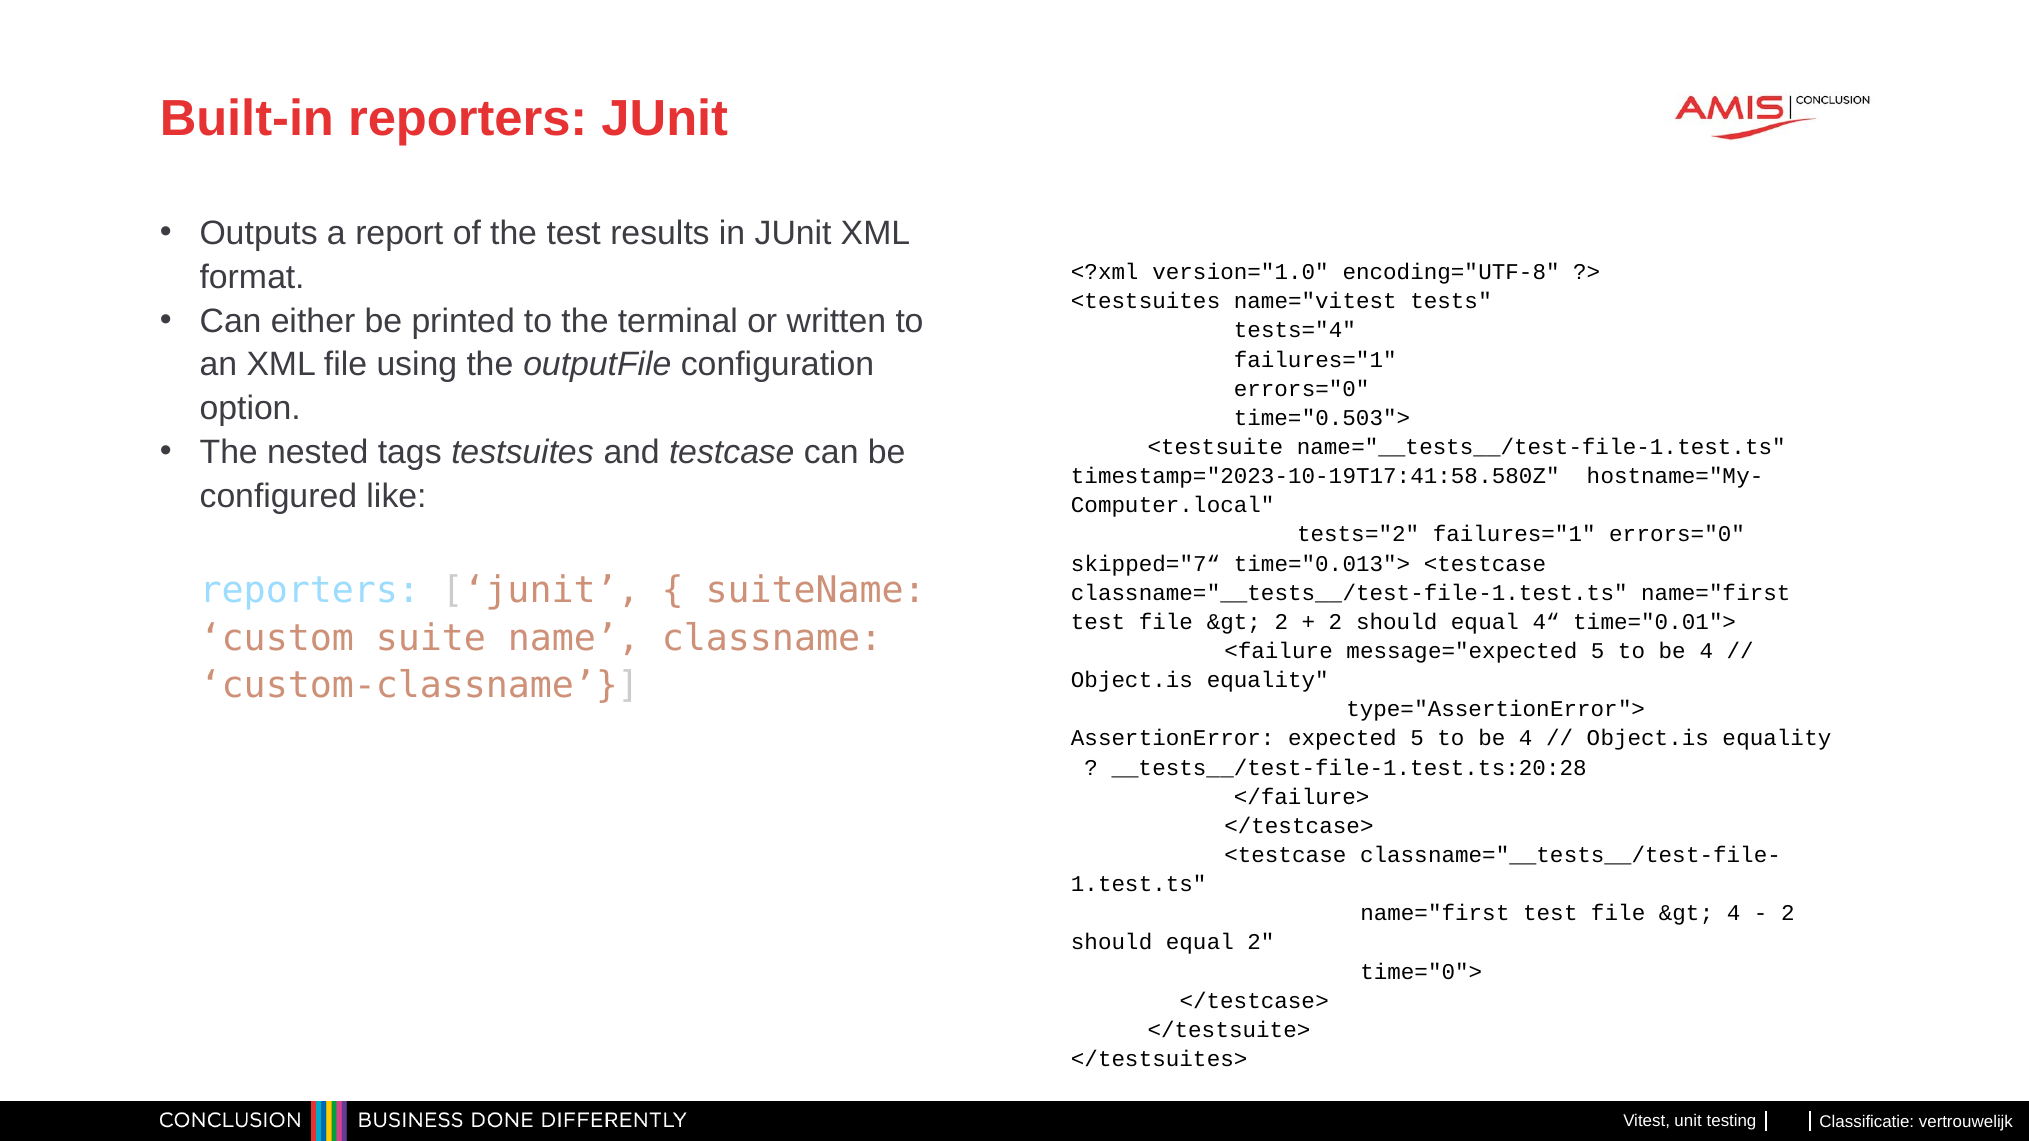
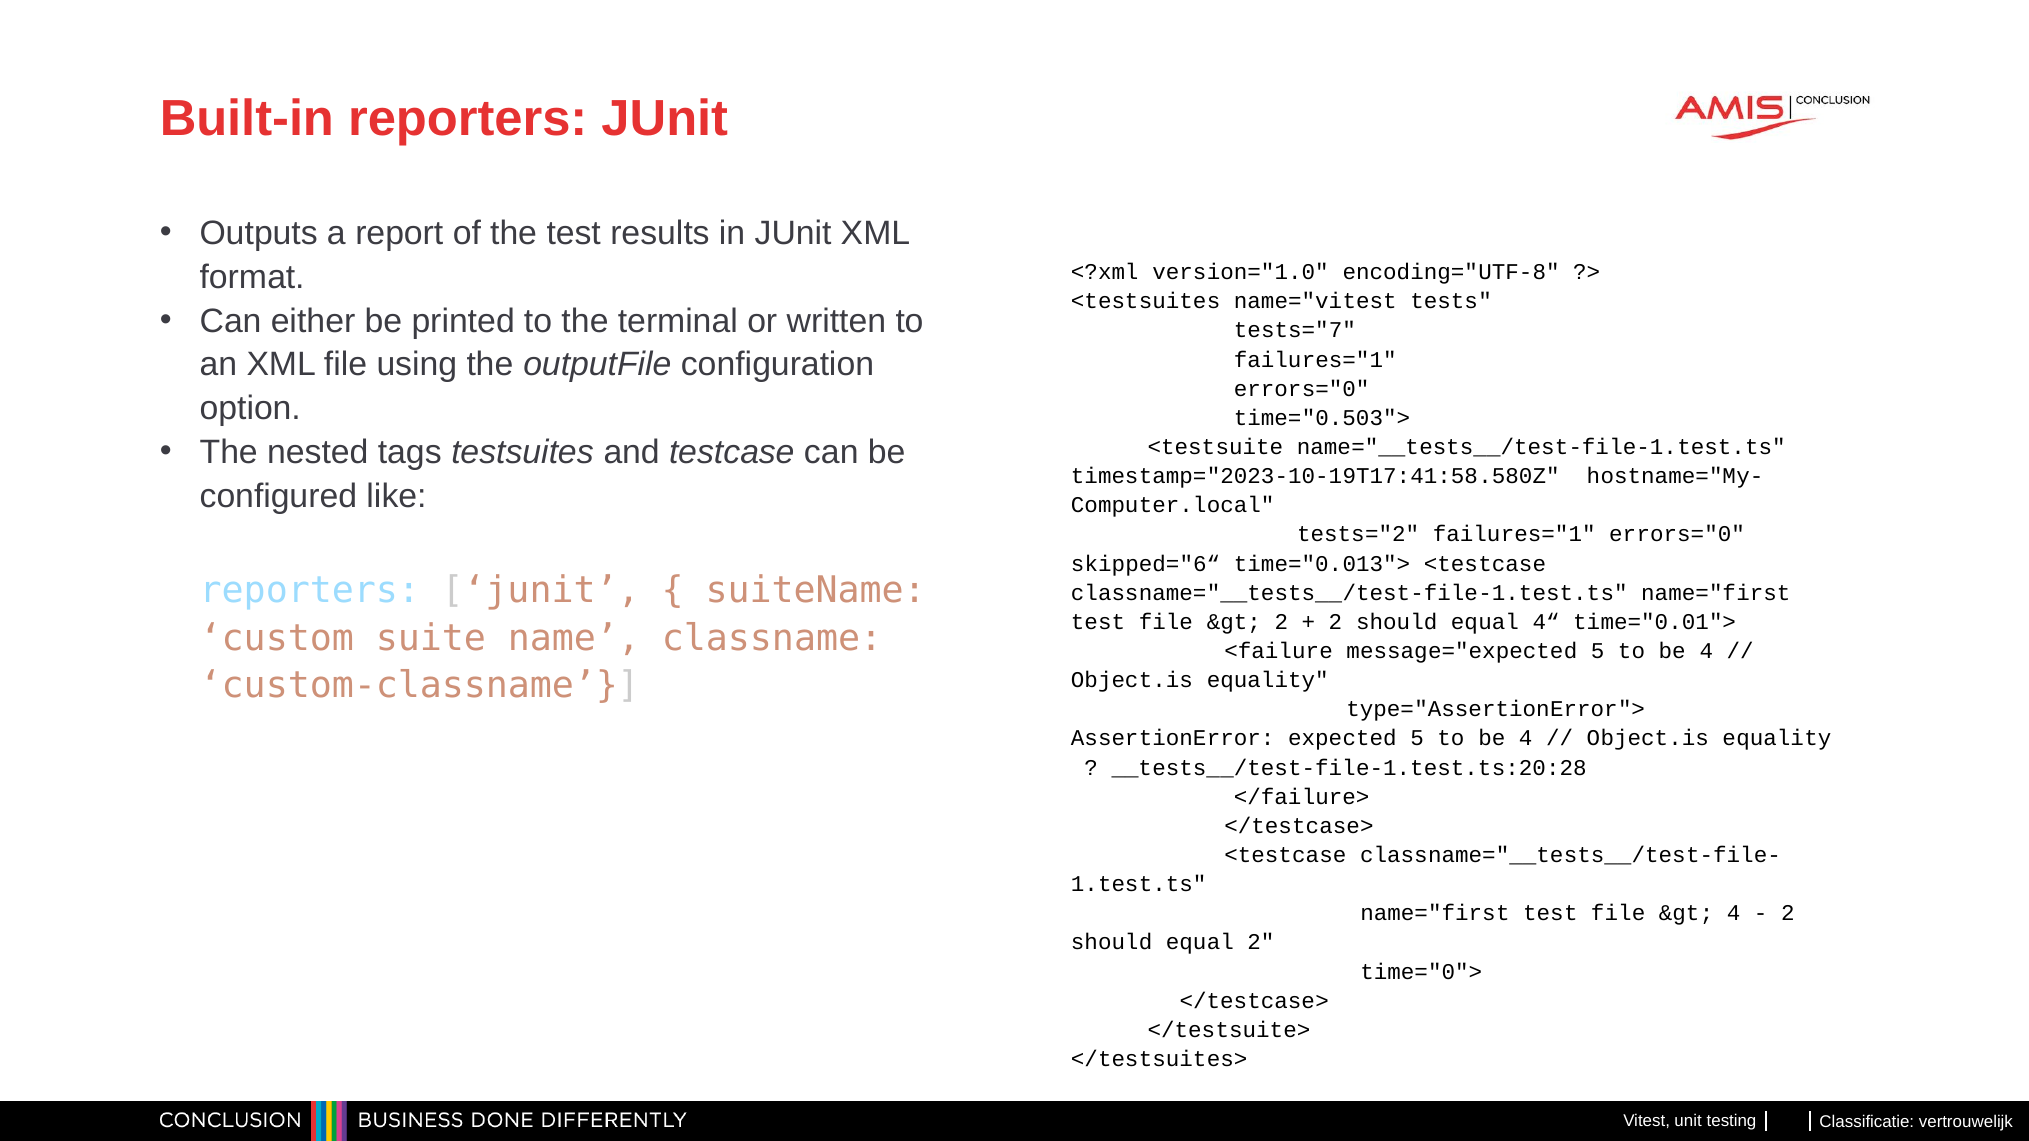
tests="4: tests="4 -> tests="7 (1295, 331)
skipped="7“: skipped="7“ -> skipped="6“ (1146, 564)
